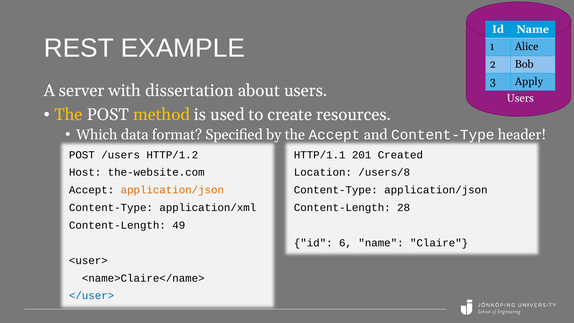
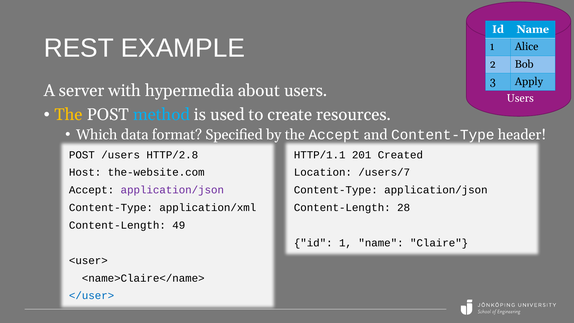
dissertation: dissertation -> hypermedia (189, 91)
method colour: yellow -> light blue (162, 115)
HTTP/1.2: HTTP/1.2 -> HTTP/2.8 (172, 155)
/users/8: /users/8 -> /users/7 (384, 172)
application/json colour: orange -> purple (172, 190)
id 6: 6 -> 1 (345, 243)
